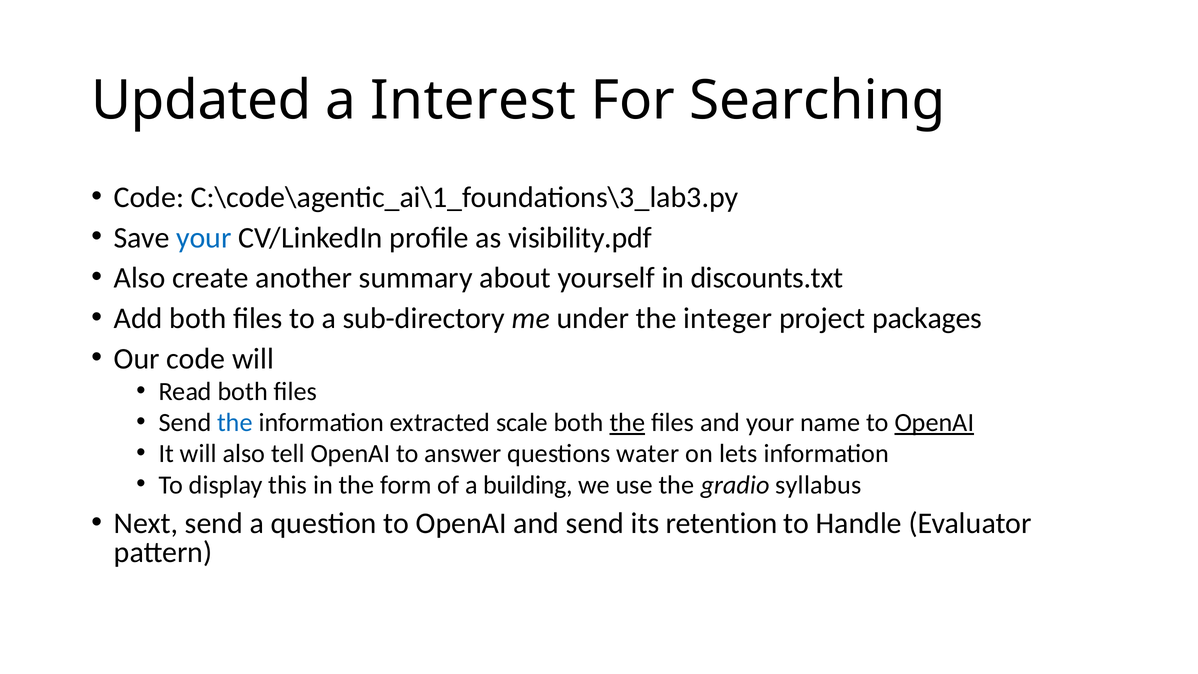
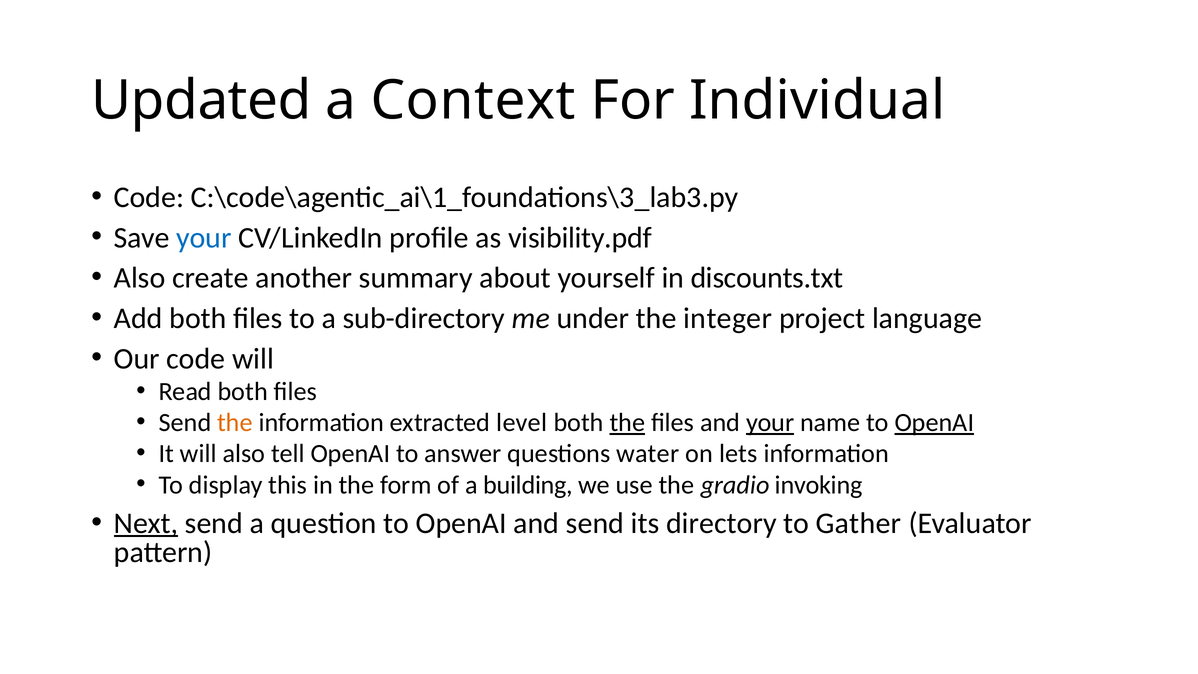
Interest: Interest -> Context (473, 101)
Searching: Searching -> Individual (817, 101)
packages: packages -> language (927, 318)
the colour: blue -> orange (235, 423)
scale: scale -> level (522, 423)
your underline: none -> present (770, 423)
syllabus: syllabus -> invoking (819, 485)
Next underline: none -> present (146, 523)
retention: retention -> directory (721, 523)
Handle: Handle -> Gather (859, 523)
